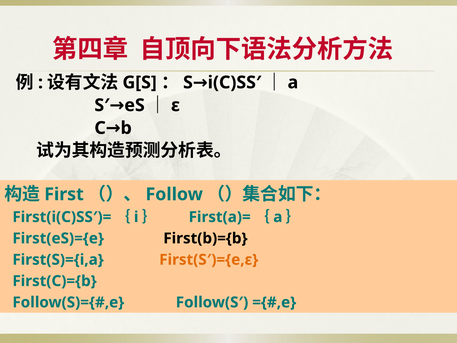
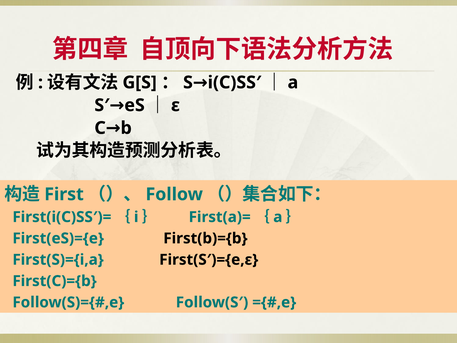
First(S′)={e,ε colour: orange -> black (209, 260)
